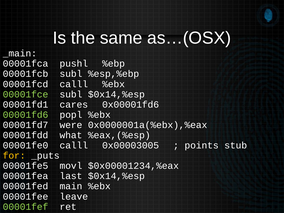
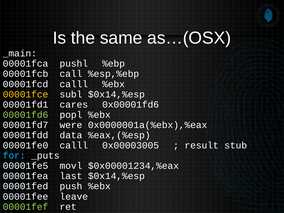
00001fcb subl: subl -> call (71, 74)
00001fce colour: light green -> yellow (26, 94)
what: what -> data (71, 135)
points: points -> result (202, 145)
for colour: yellow -> light blue (14, 156)
main: main -> push (71, 186)
